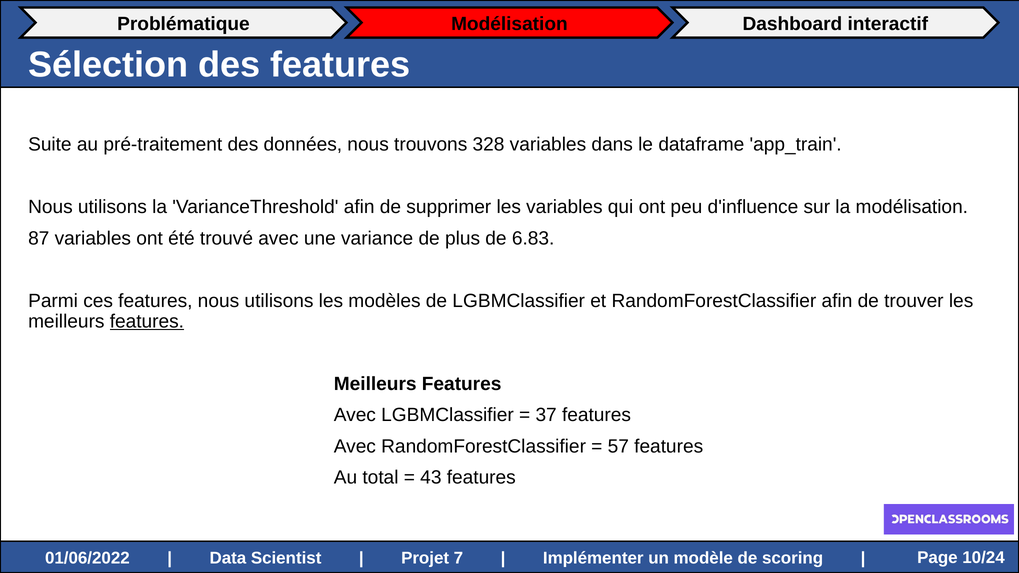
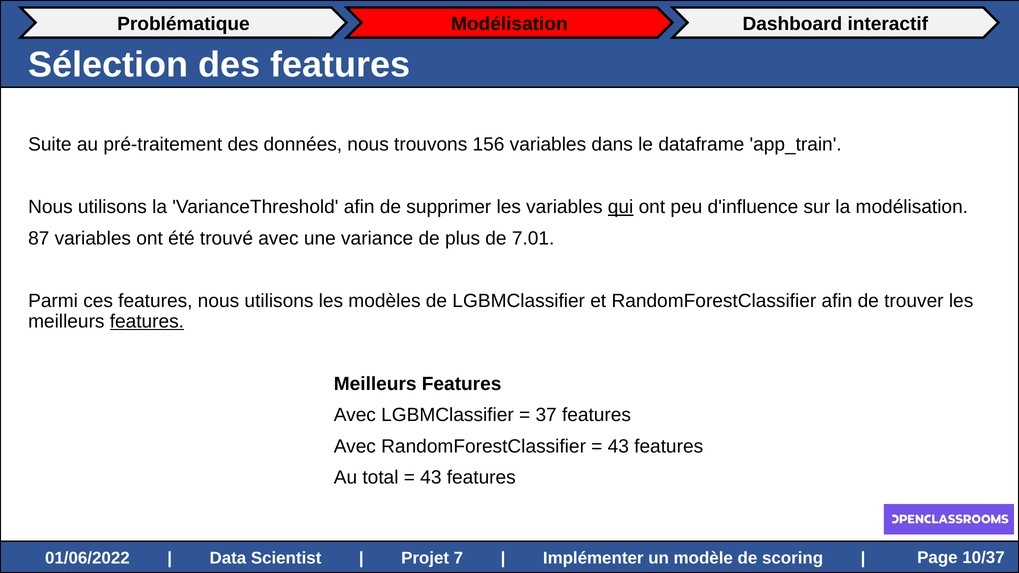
328: 328 -> 156 (489, 145)
qui underline: none -> present (621, 207)
6.83: 6.83 -> 7.01 (533, 238)
57: 57 -> 43 (618, 446)
10/24: 10/24 -> 10/37 (984, 558)
